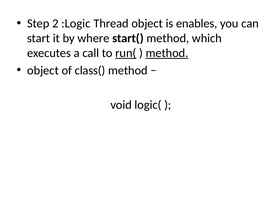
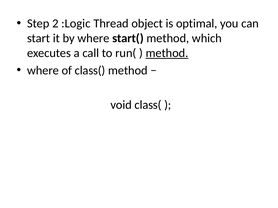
enables: enables -> optimal (197, 24)
run( underline: present -> none (126, 53)
object: object -> where (43, 71)
void logic(: logic( -> class( (148, 105)
